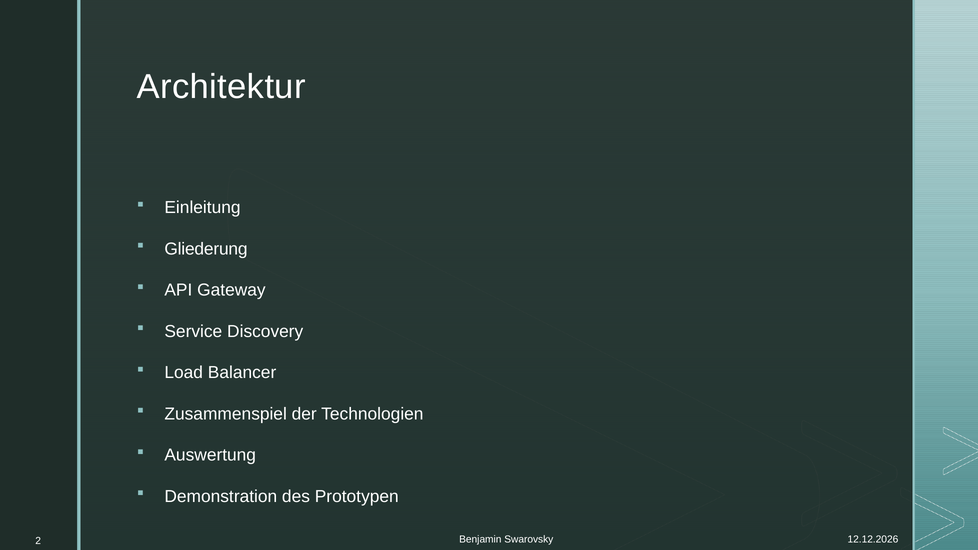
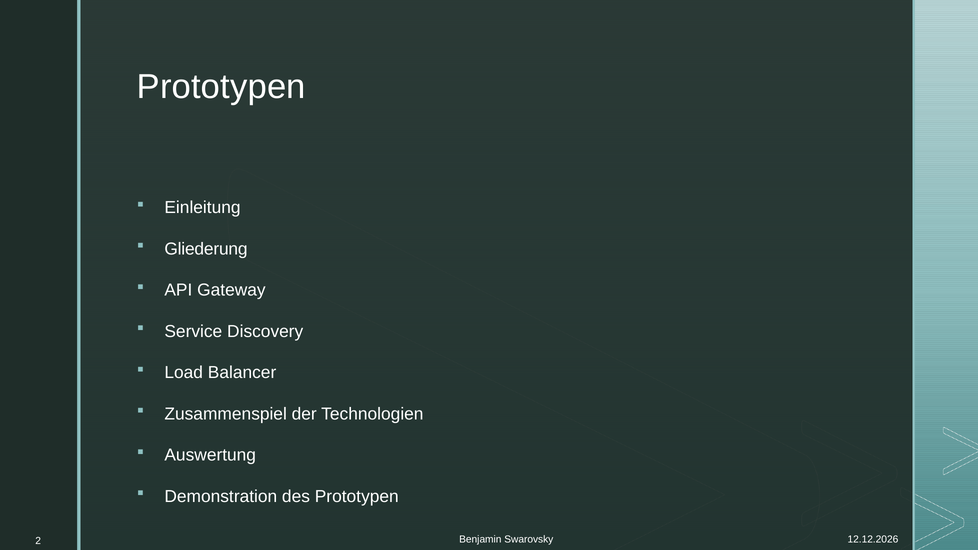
Architektur: Architektur -> Prototypen (221, 87)
